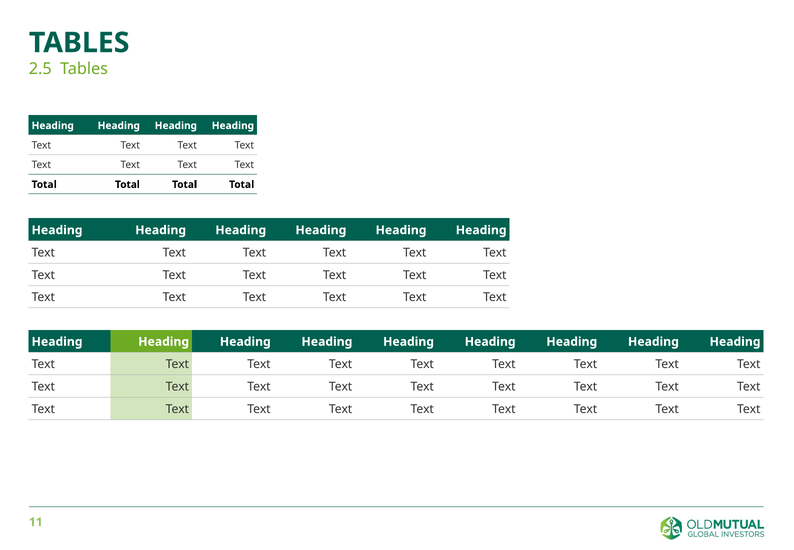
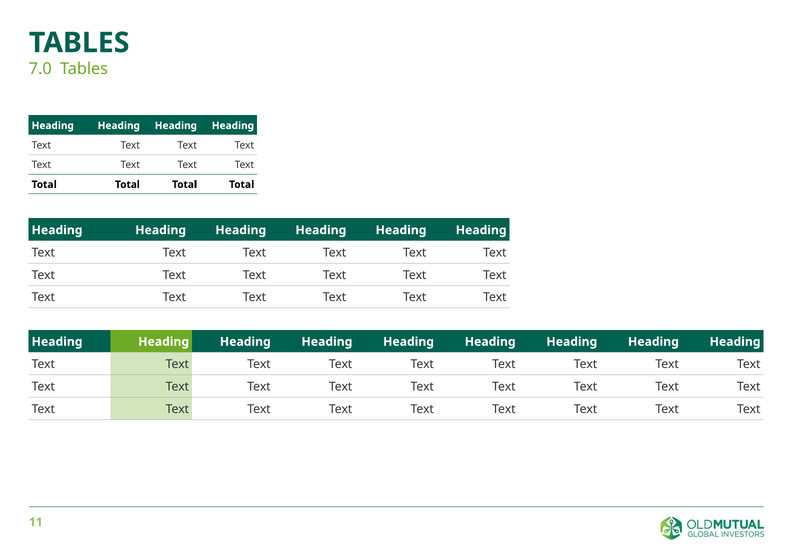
2.5: 2.5 -> 7.0 (40, 69)
